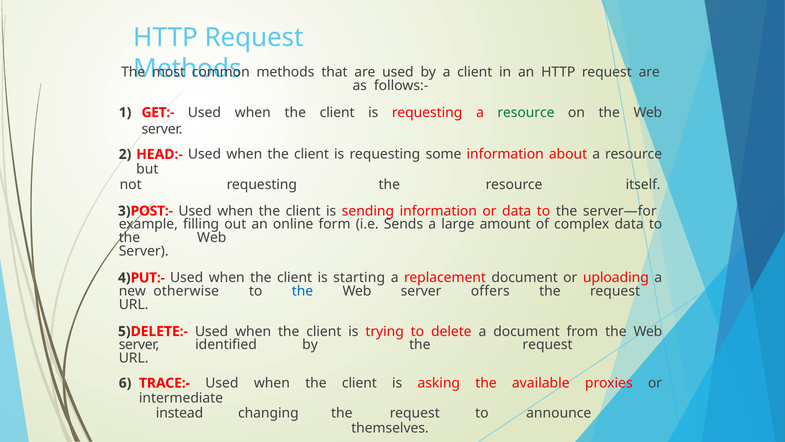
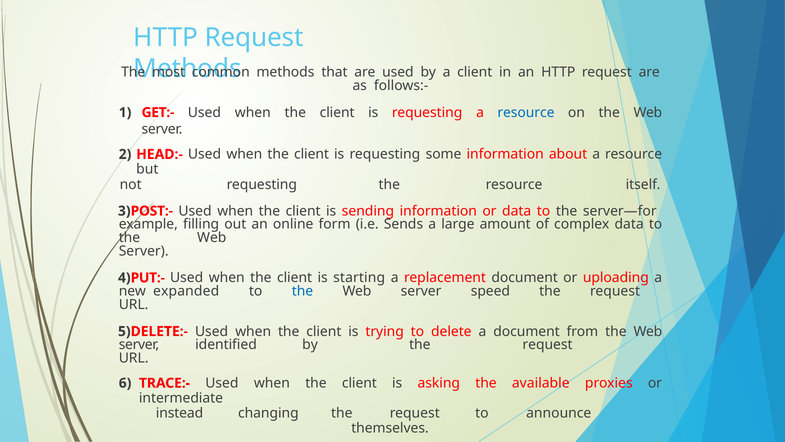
resource colour: green -> blue (526, 112)
otherwise: otherwise -> expanded (186, 291)
offers: offers -> speed (490, 291)
